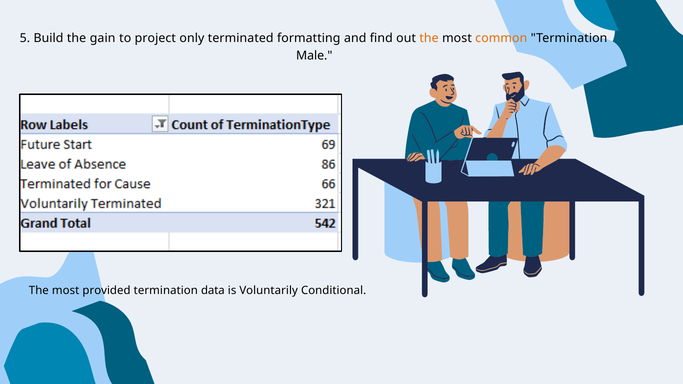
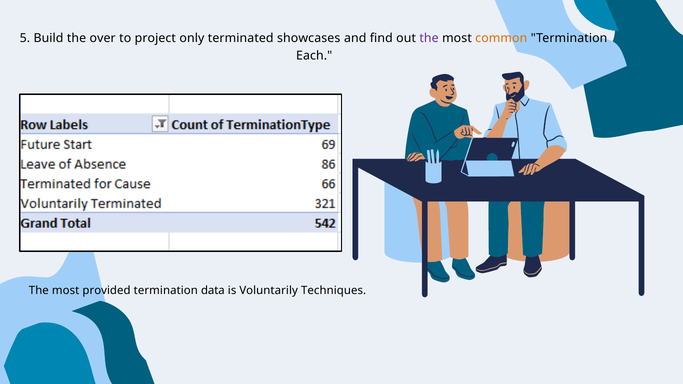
gain: gain -> over (103, 38)
formatting: formatting -> showcases (309, 38)
the colour: orange -> purple (429, 38)
Male: Male -> Each (314, 56)
Conditional: Conditional -> Techniques (334, 291)
